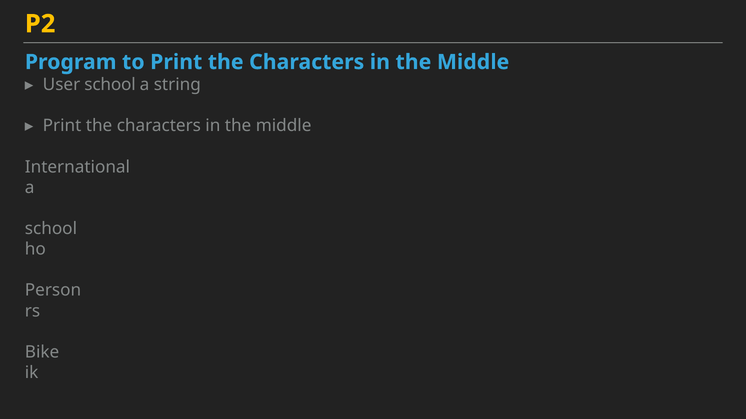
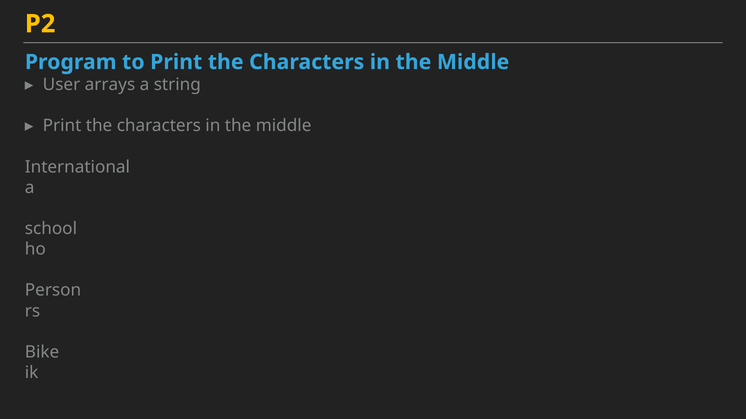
User school: school -> arrays (110, 85)
